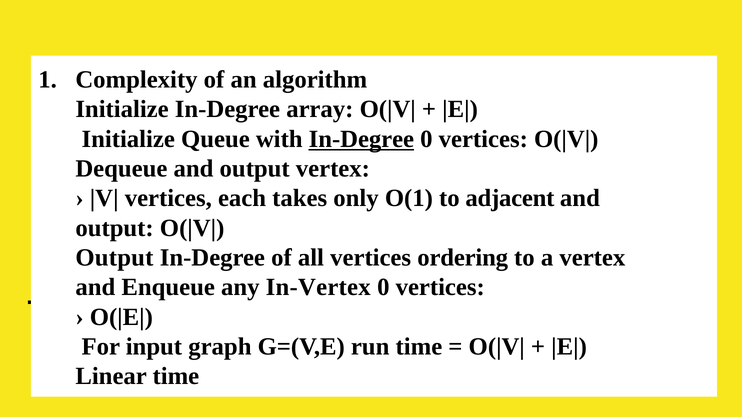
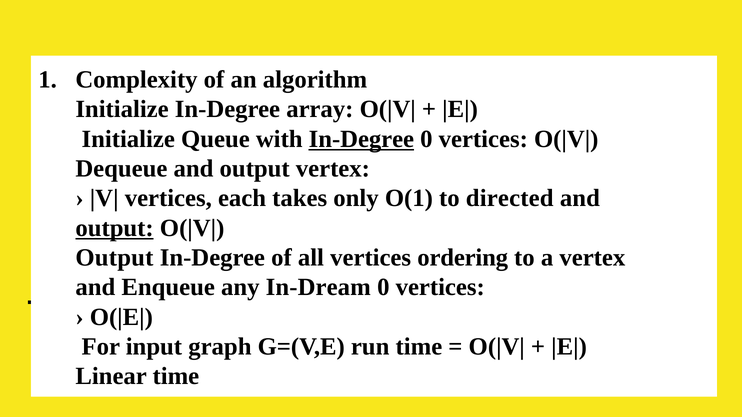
adjacent: adjacent -> directed (510, 198)
output underline: none -> present (115, 228)
In-Vertex: In-Vertex -> In-Dream (318, 287)
